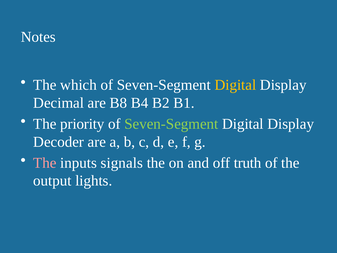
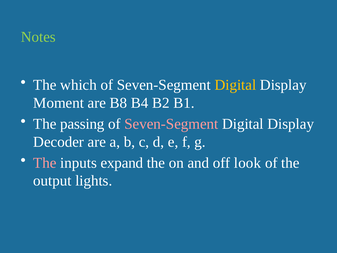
Notes colour: white -> light green (38, 37)
Decimal: Decimal -> Moment (59, 103)
priority: priority -> passing (82, 124)
Seven-Segment colour: light green -> pink (171, 124)
signals: signals -> expand (122, 163)
truth: truth -> look (247, 163)
